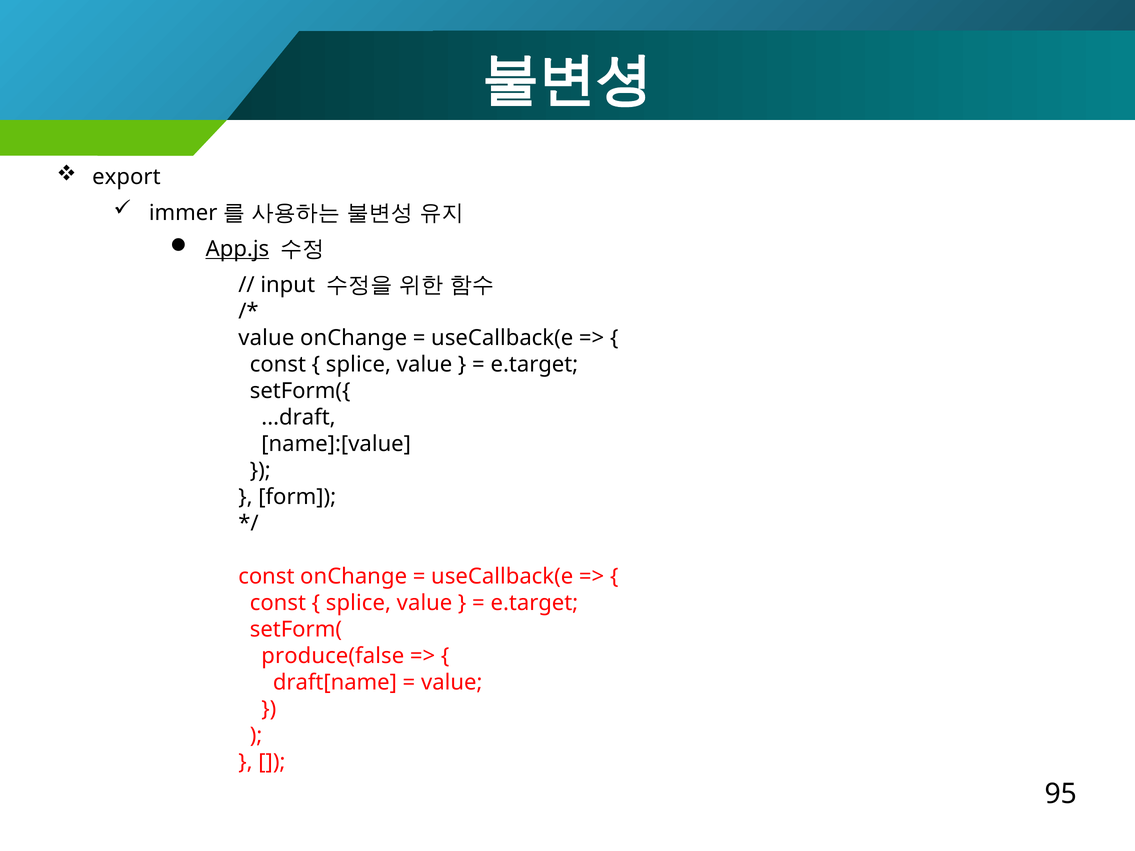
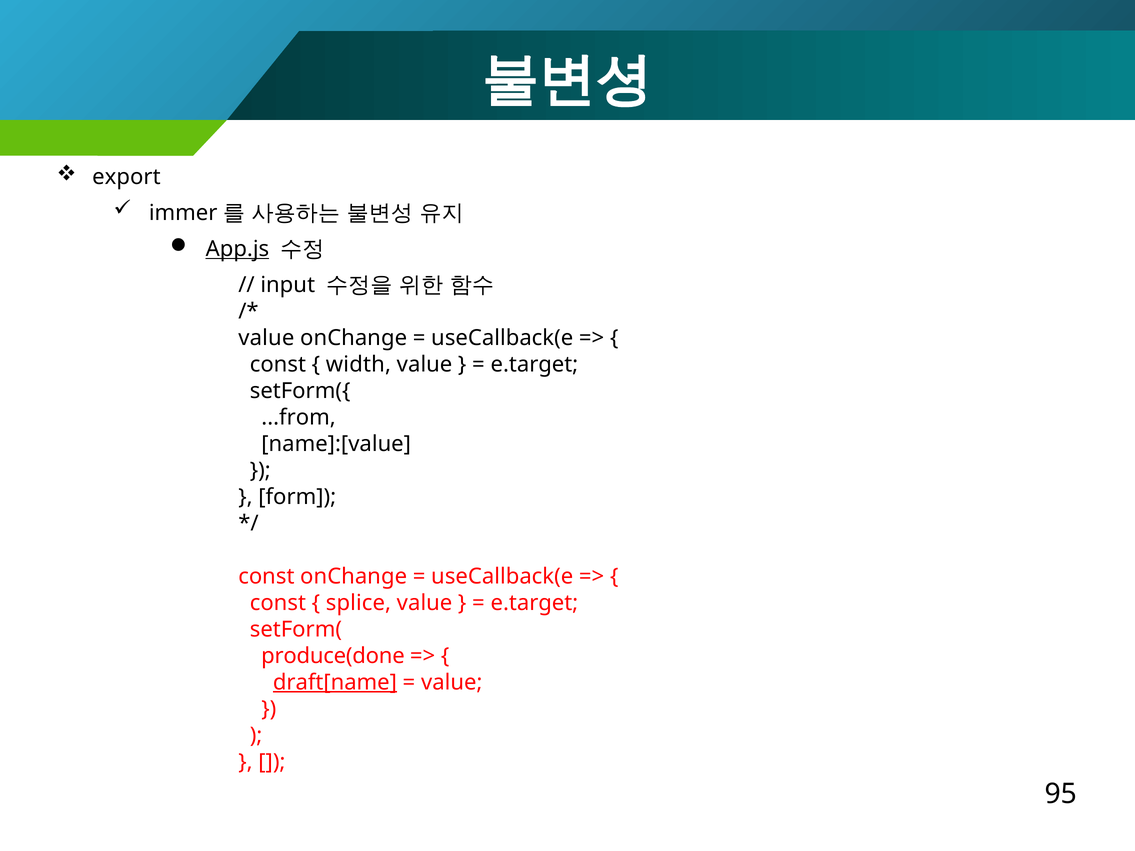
splice: splice -> width (358, 364)
...draft: ...draft -> ...from (299, 417)
produce(false: produce(false -> produce(done (333, 656)
draft[name underline: none -> present (335, 682)
